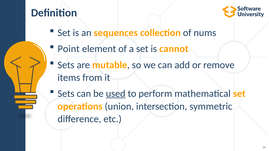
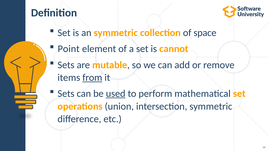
an sequences: sequences -> symmetric (116, 33)
nums: nums -> space (205, 33)
from underline: none -> present (92, 78)
